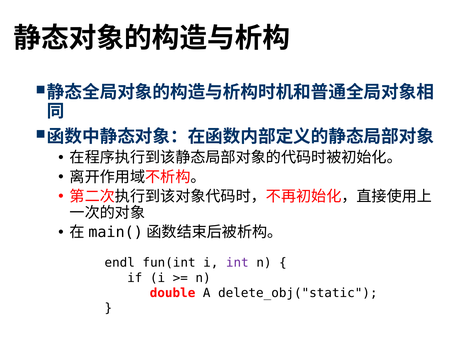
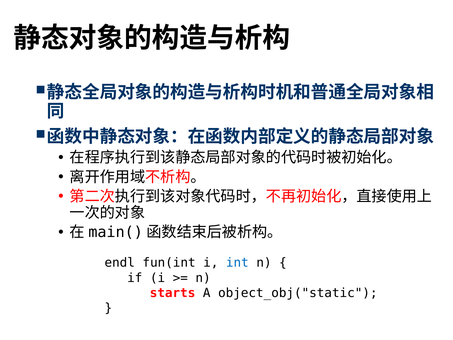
int colour: purple -> blue (237, 263)
double: double -> starts (173, 293)
delete_obj("static: delete_obj("static -> object_obj("static (298, 293)
